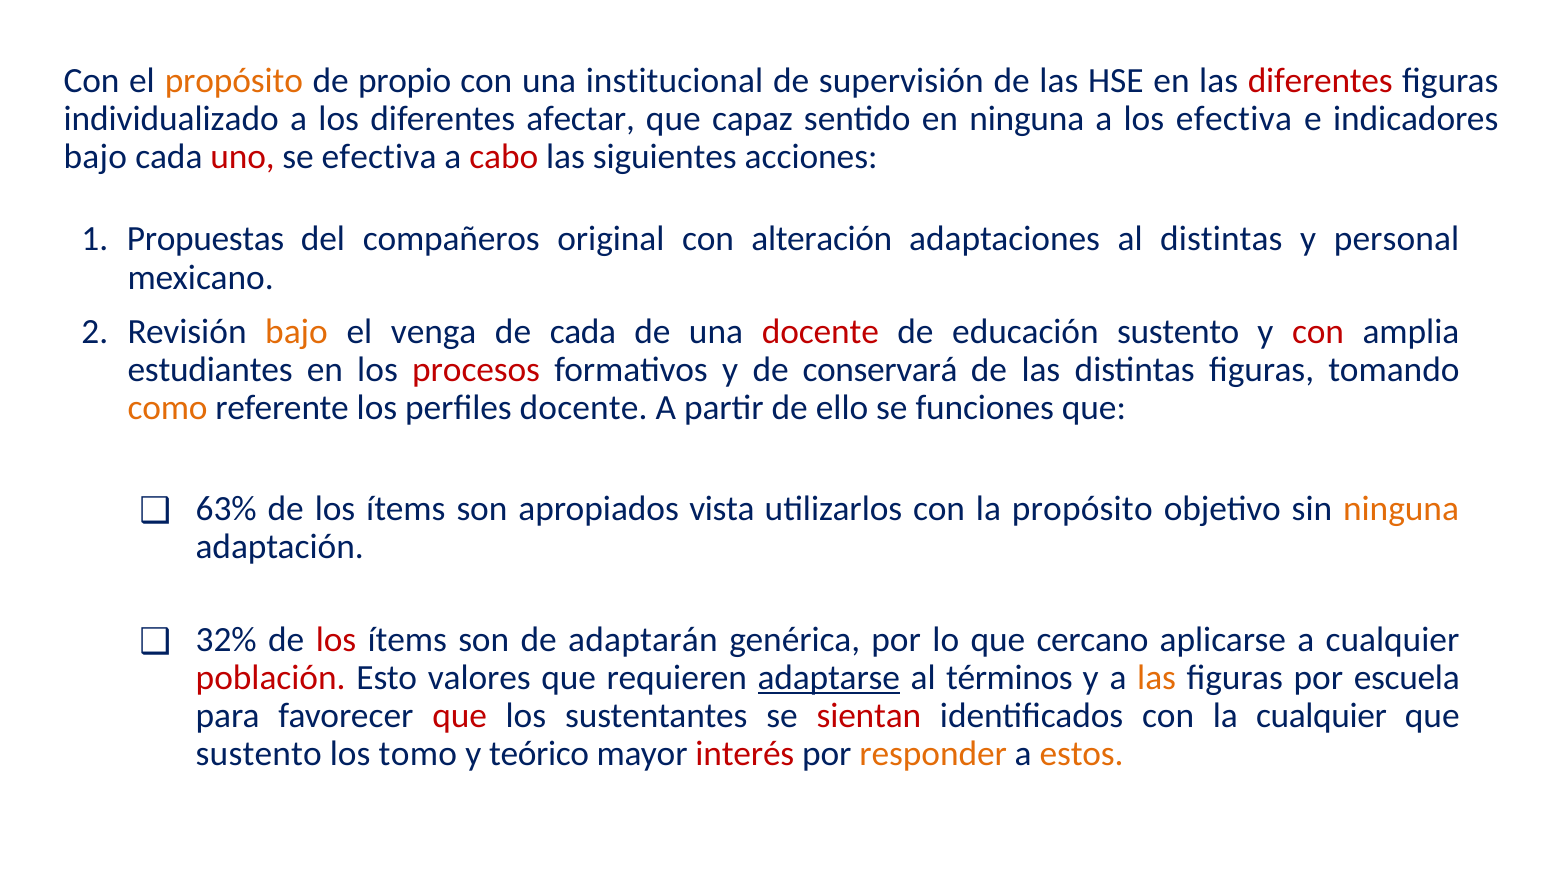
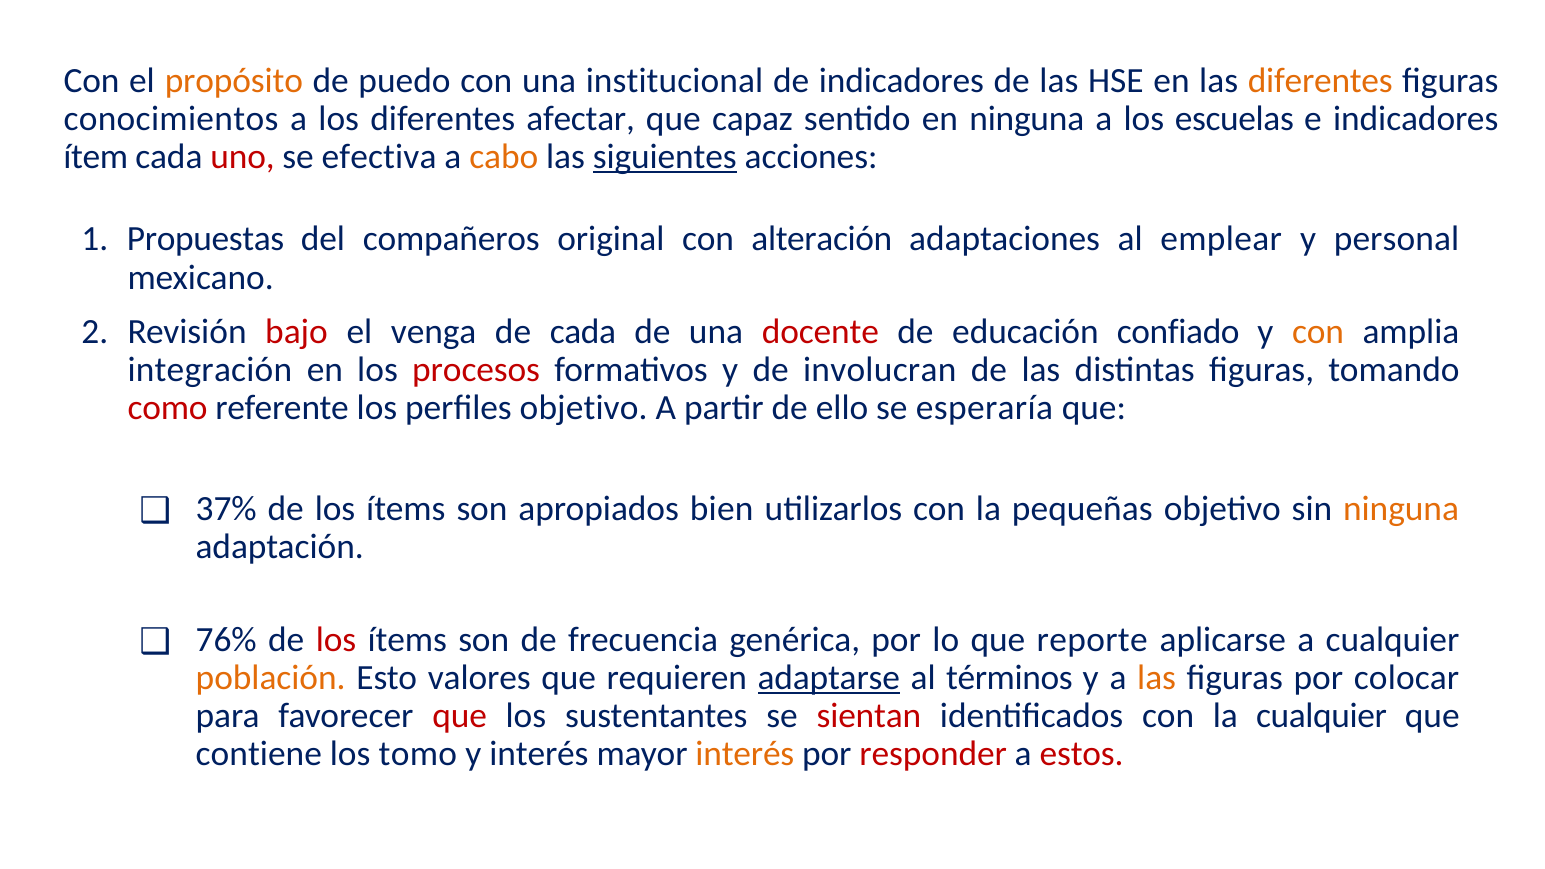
propio: propio -> puedo (405, 81)
de supervisión: supervisión -> indicadores (901, 81)
diferentes colour: red -> orange (1320, 81)
individualizado: individualizado -> conocimientos (171, 119)
los efectiva: efectiva -> escuelas (1234, 119)
bajo: bajo -> ítem (96, 157)
cabo colour: red -> orange (504, 157)
siguientes underline: none -> present (665, 157)
al distintas: distintas -> emplear (1221, 239)
bajo colour: orange -> red (297, 332)
educación sustento: sustento -> confiado (1178, 332)
con colour: red -> orange (1318, 332)
estudiantes: estudiantes -> integración (210, 370)
conservará: conservará -> involucran (880, 370)
como colour: orange -> red (168, 408)
perfiles docente: docente -> objetivo (584, 408)
funciones: funciones -> esperaría (985, 408)
63%: 63% -> 37% (226, 509)
vista: vista -> bien (722, 509)
la propósito: propósito -> pequeñas (1082, 509)
32%: 32% -> 76% (226, 639)
adaptarán: adaptarán -> frecuencia (643, 639)
cercano: cercano -> reporte (1092, 639)
población colour: red -> orange (271, 678)
escuela: escuela -> colocar (1407, 678)
sustento: sustento -> contiene (259, 754)
y teórico: teórico -> interés (539, 754)
interés colour: red -> orange (745, 754)
responder colour: orange -> red (933, 754)
estos colour: orange -> red (1082, 754)
